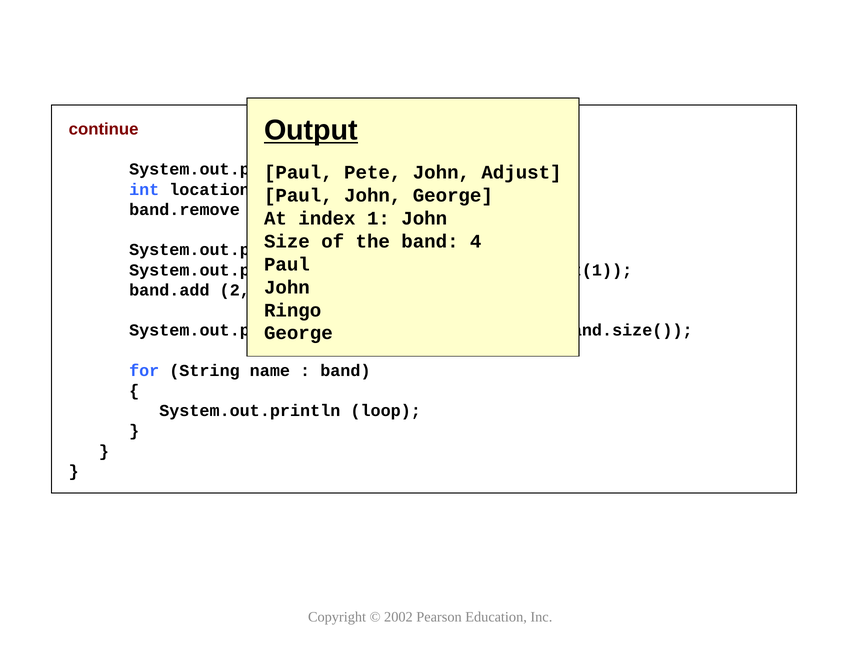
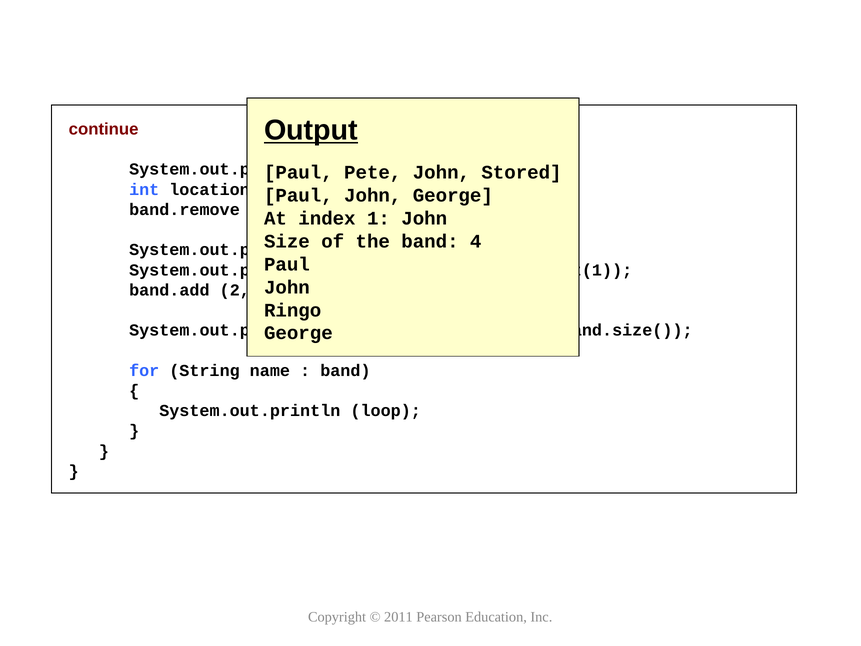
Adjust: Adjust -> Stored (521, 172)
2002: 2002 -> 2011 (398, 617)
